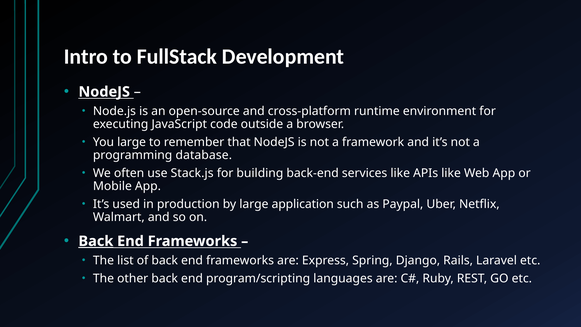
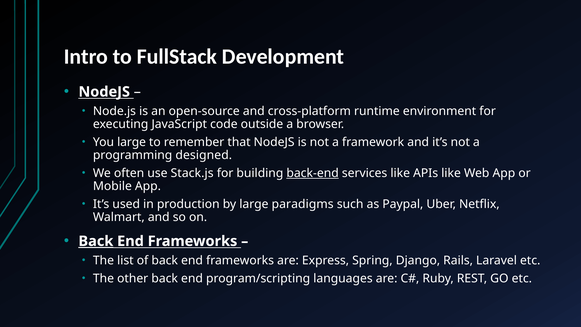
database: database -> designed (204, 155)
back-end underline: none -> present (313, 173)
application: application -> paradigms (303, 204)
